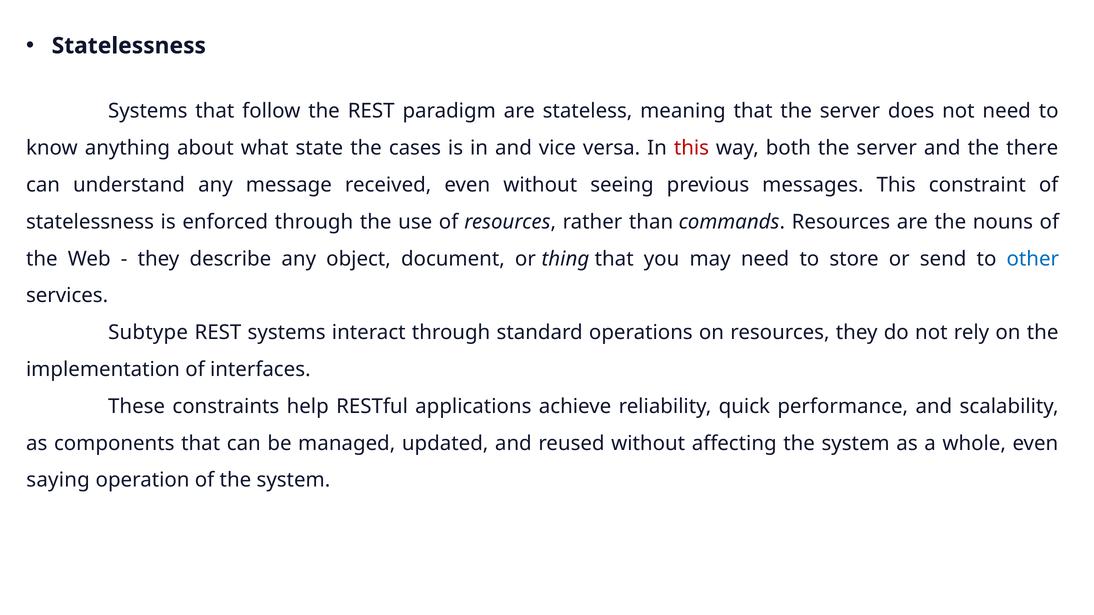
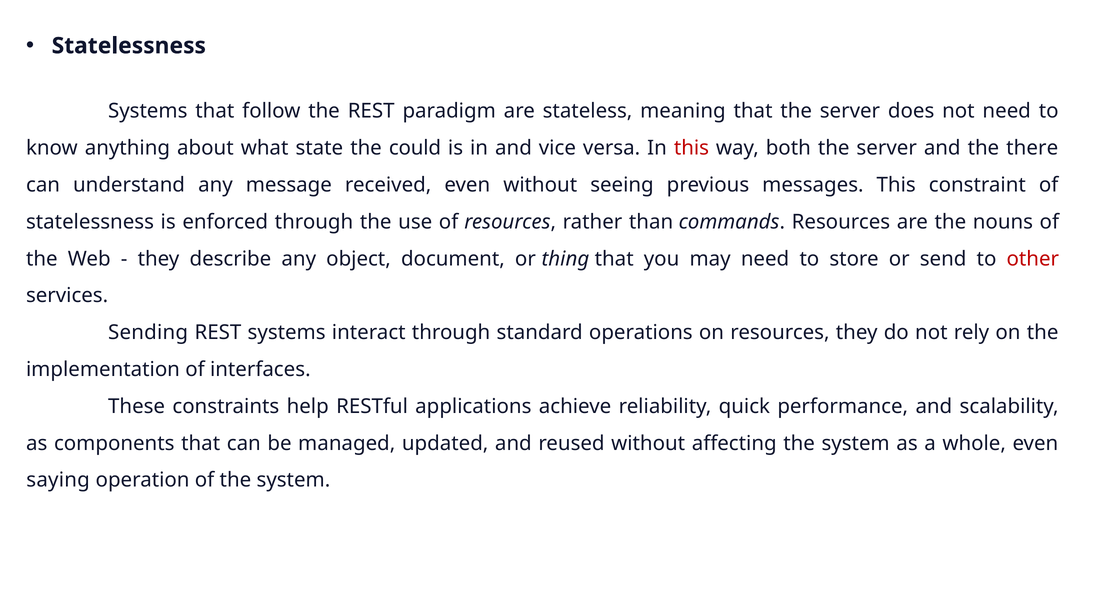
cases: cases -> could (415, 148)
other colour: blue -> red (1033, 259)
Subtype: Subtype -> Sending (148, 333)
